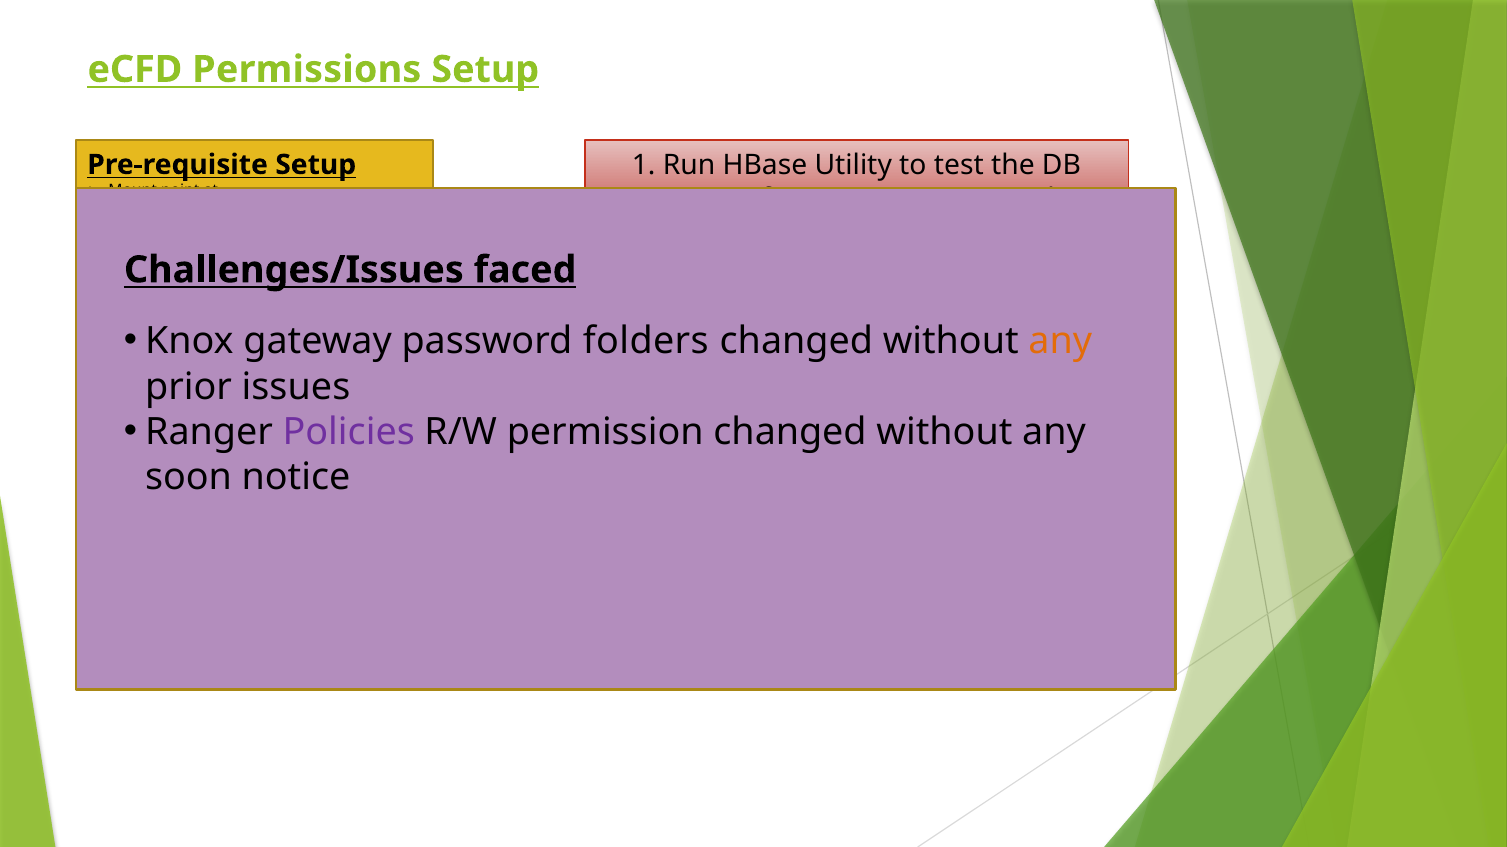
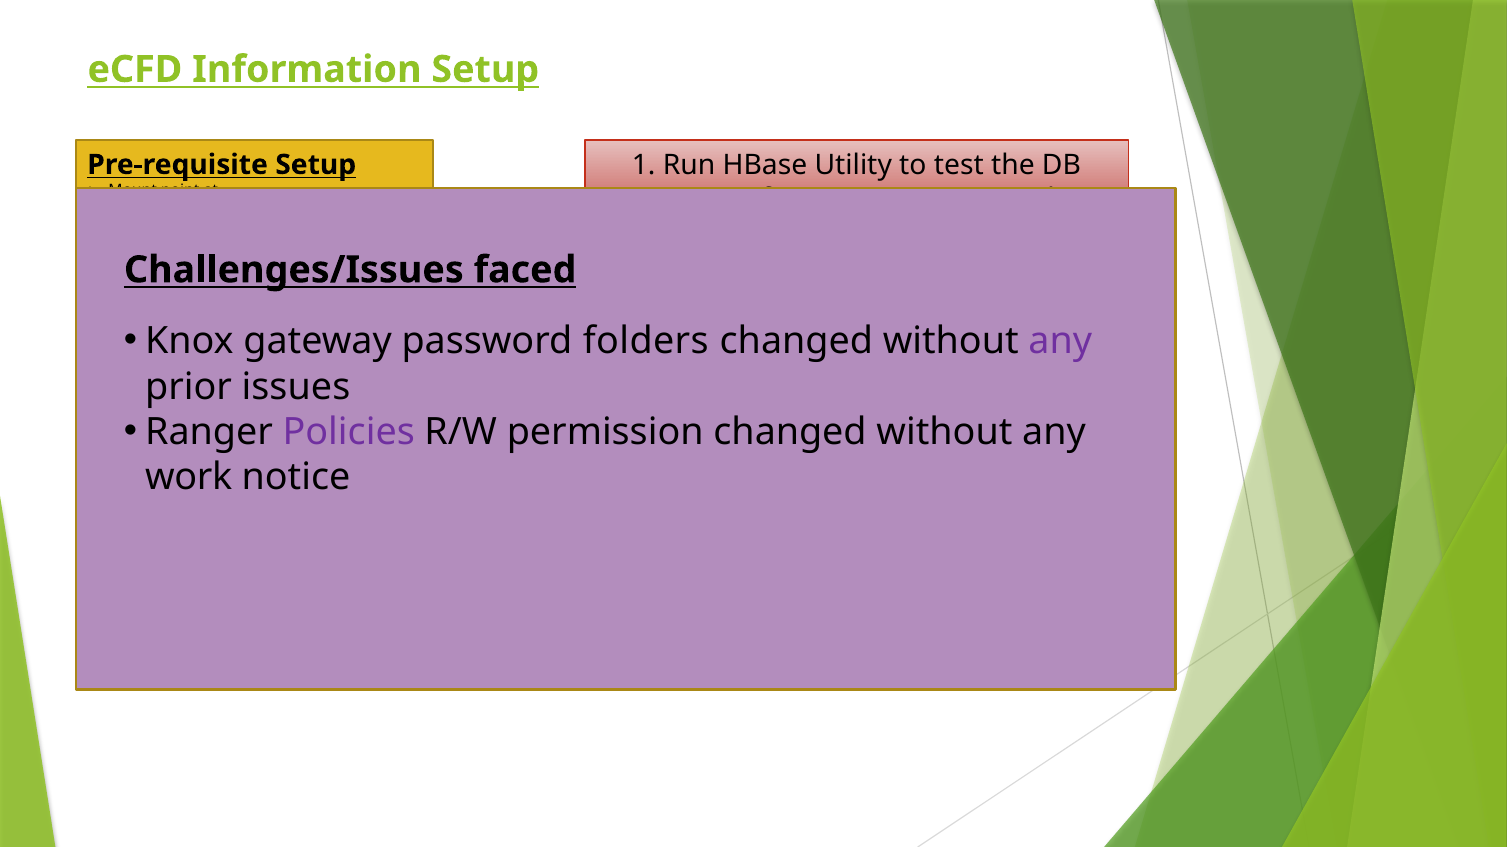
eCFD Permissions: Permissions -> Information (307, 70)
any colour: orange -> purple (1060, 342)
soon: soon -> work (189, 477)
